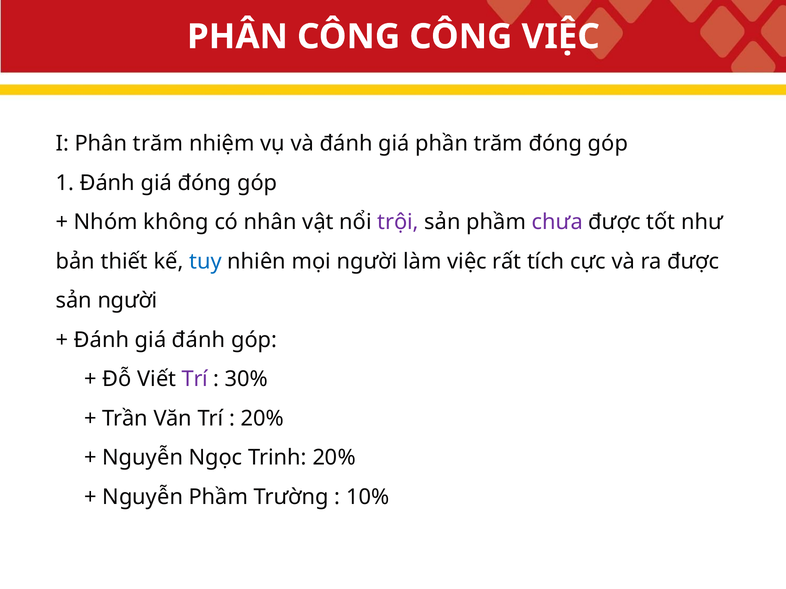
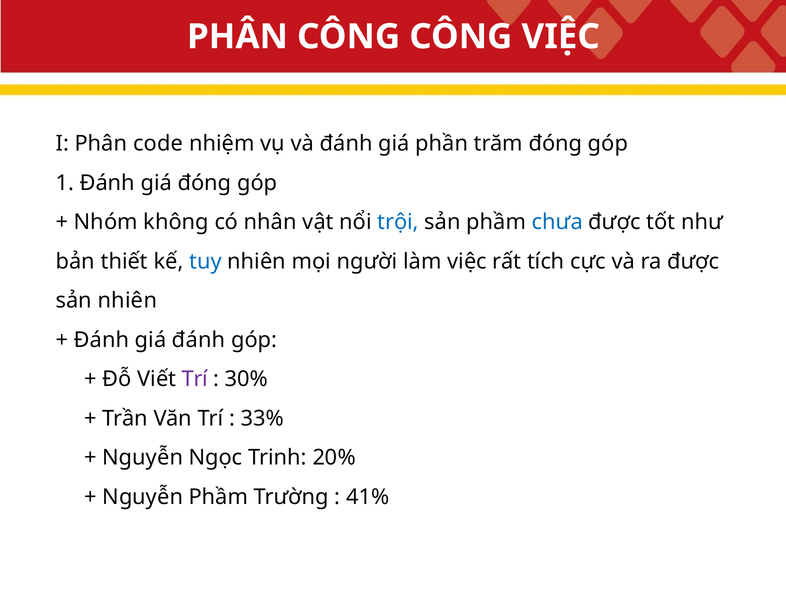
Phân trăm: trăm -> code (158, 144)
trội colour: purple -> blue (398, 222)
chưa colour: purple -> blue (557, 222)
sản người: người -> nhiên (127, 301)
20%: 20% -> 33% (262, 419)
10%: 10% -> 41% (368, 497)
